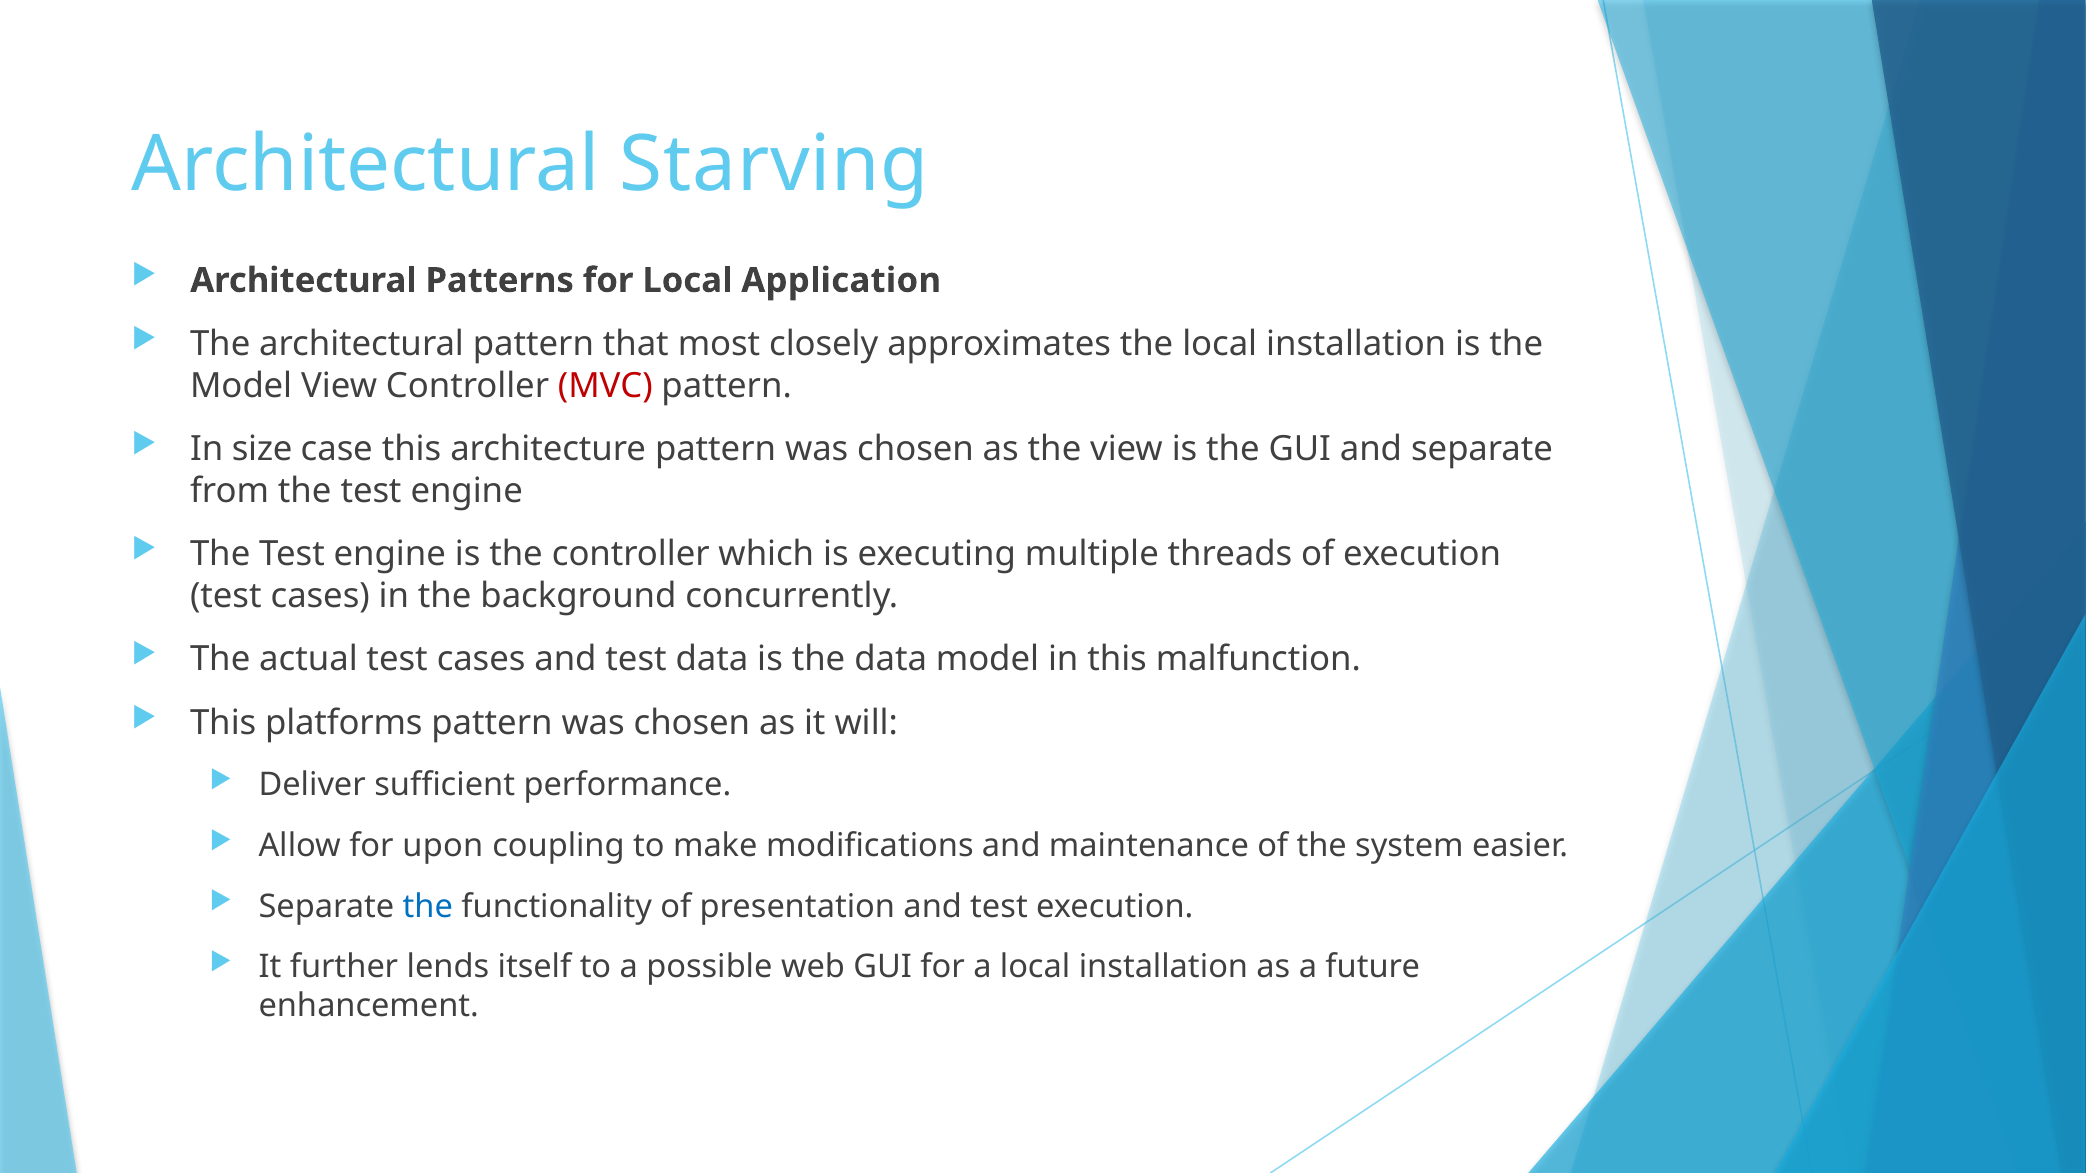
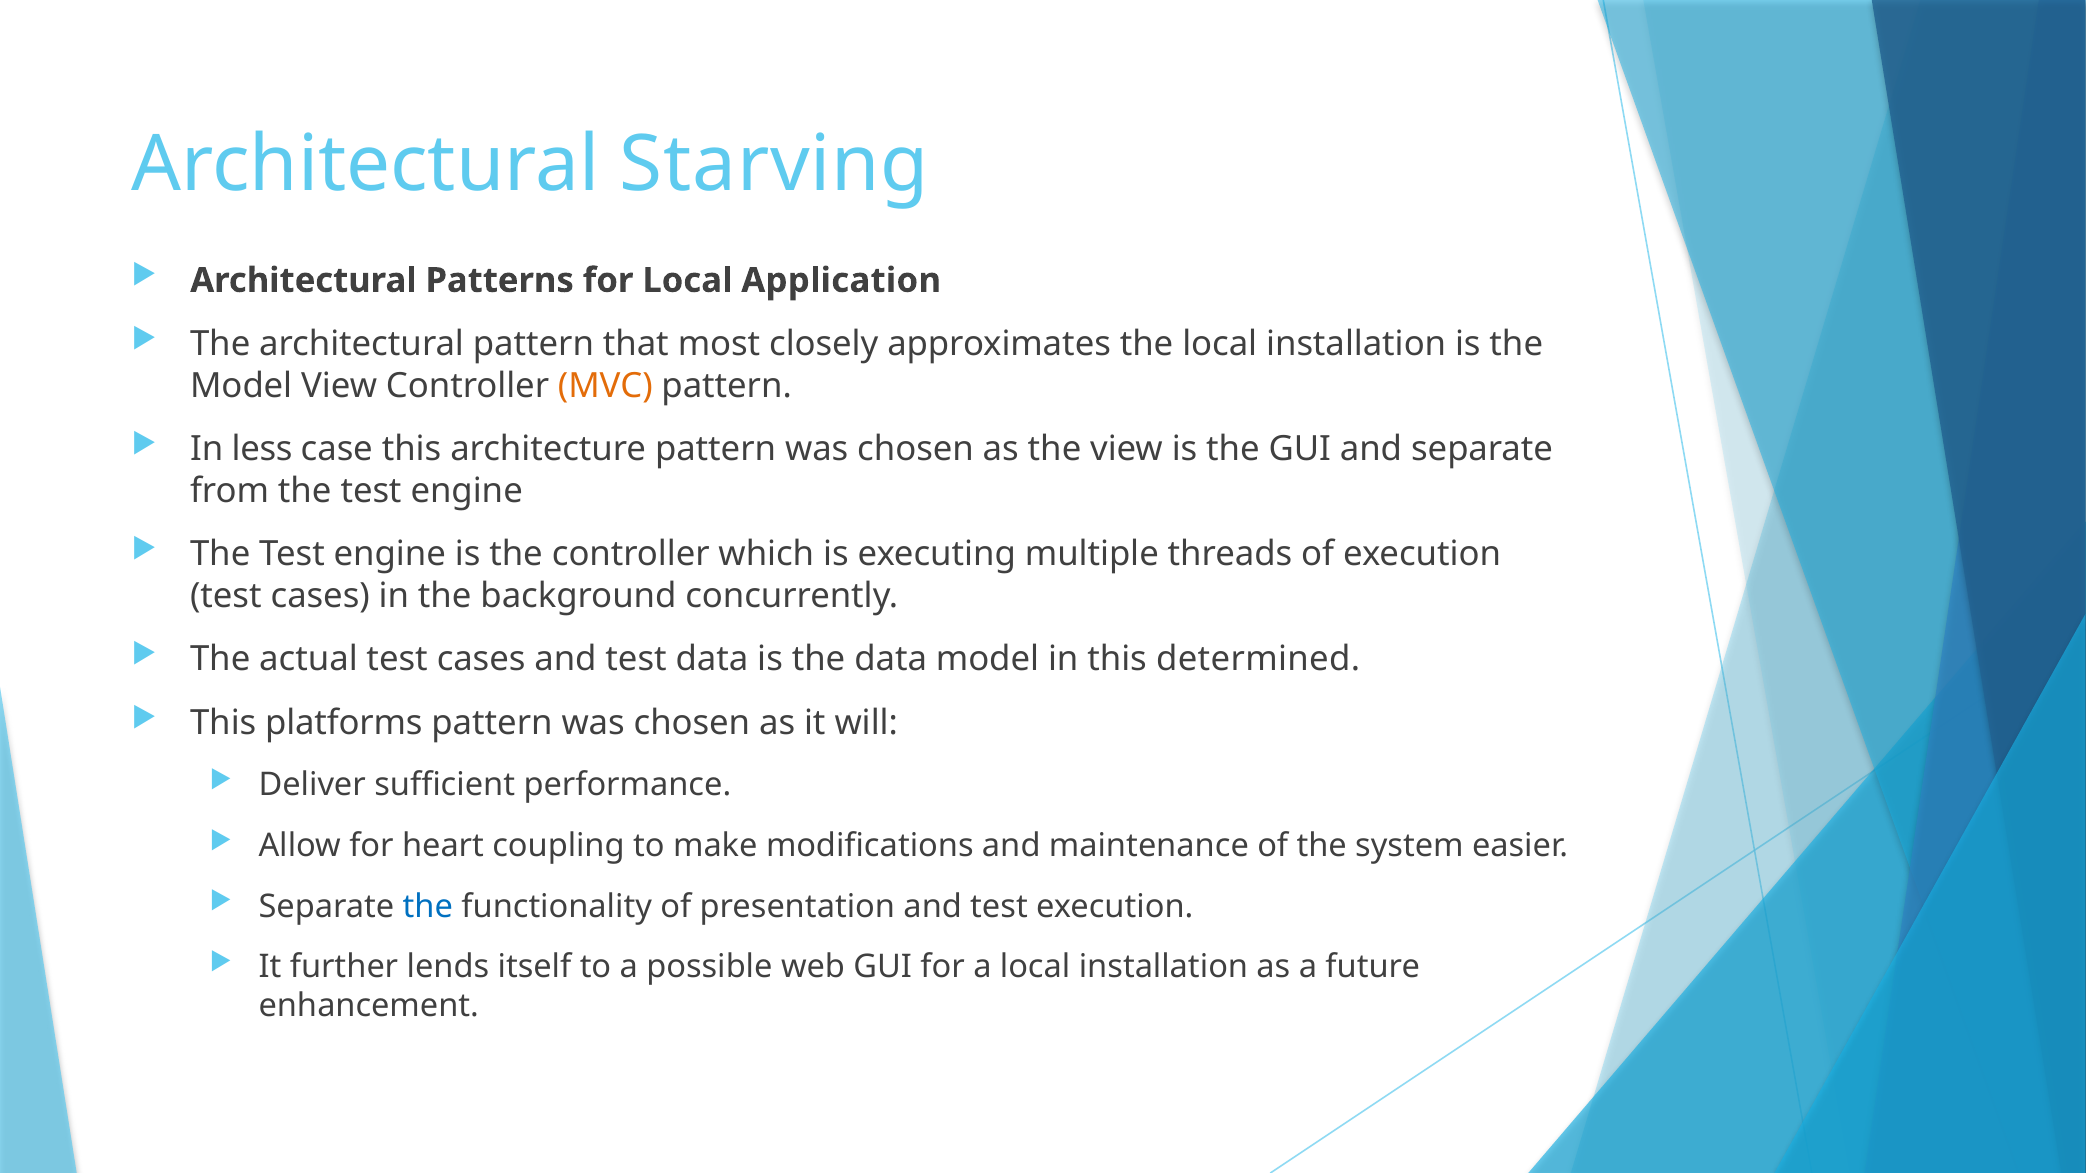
MVC colour: red -> orange (605, 386)
size: size -> less (262, 449)
malfunction: malfunction -> determined (1258, 659)
upon: upon -> heart (443, 846)
